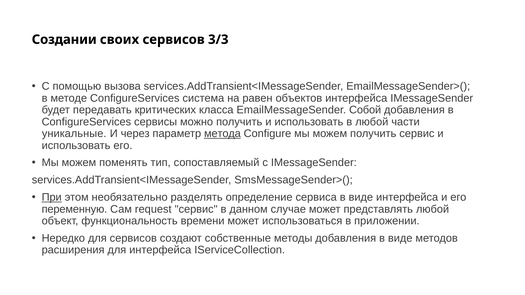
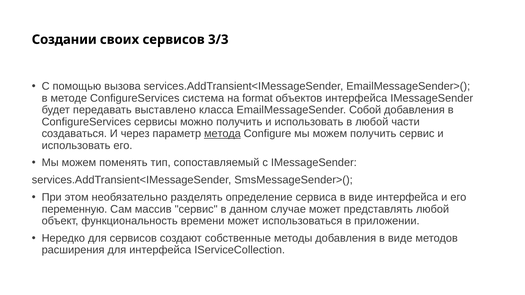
равен: равен -> format (258, 98)
критических: критических -> выставлено (165, 110)
уникальные: уникальные -> создаваться (74, 134)
При underline: present -> none (52, 197)
request: request -> массив (153, 209)
